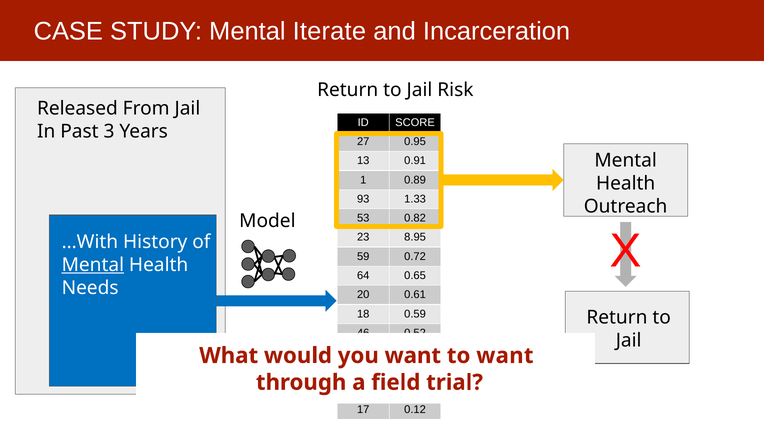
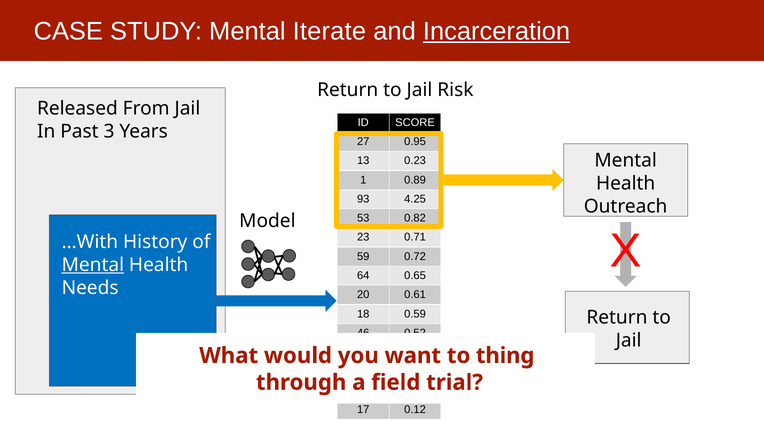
Incarceration underline: none -> present (497, 31)
0.91: 0.91 -> 0.23 (415, 161)
1.33: 1.33 -> 4.25 (415, 199)
8.95: 8.95 -> 0.71 (415, 237)
to want: want -> thing (505, 355)
